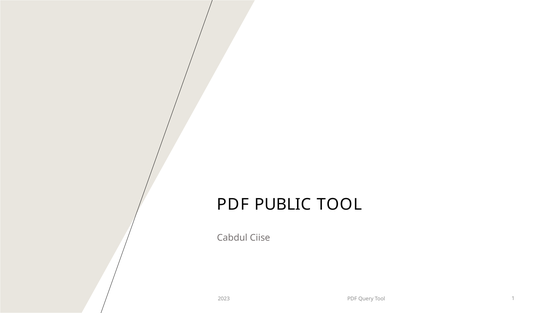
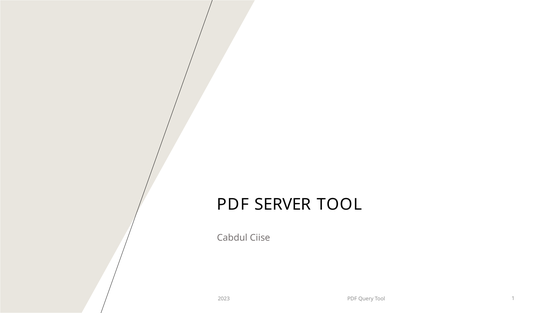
PUBLIC: PUBLIC -> SERVER (283, 205)
